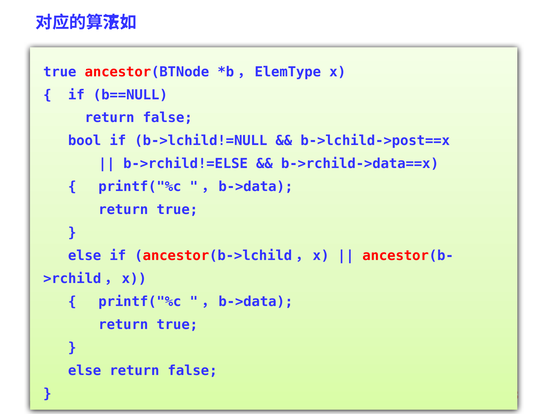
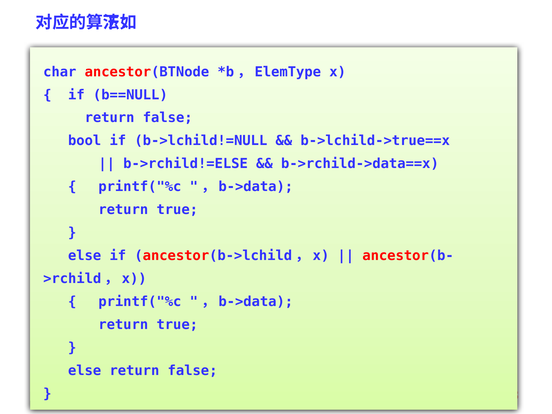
true: true -> char (60, 72)
b->lchild->post==x: b->lchild->post==x -> b->lchild->true==x (375, 141)
